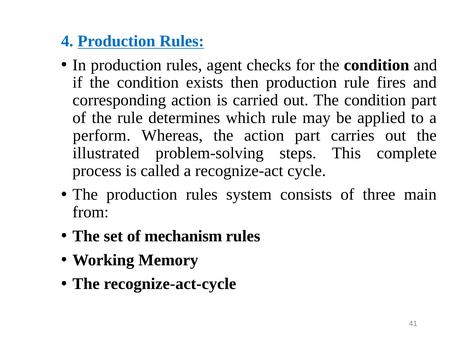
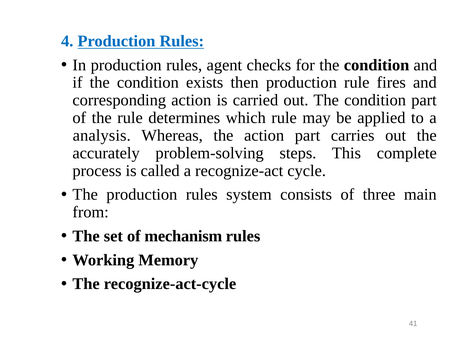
perform: perform -> analysis (102, 136)
illustrated: illustrated -> accurately (106, 153)
